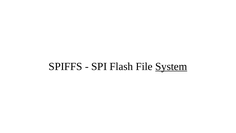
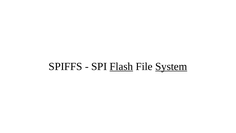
Flash underline: none -> present (121, 66)
